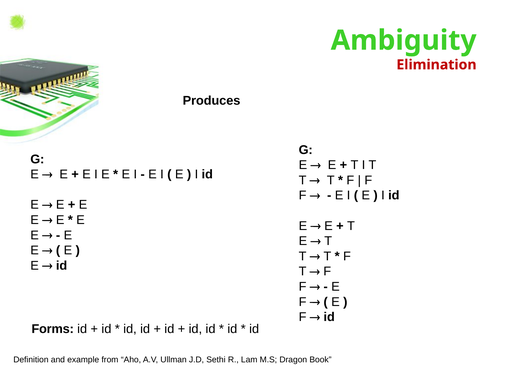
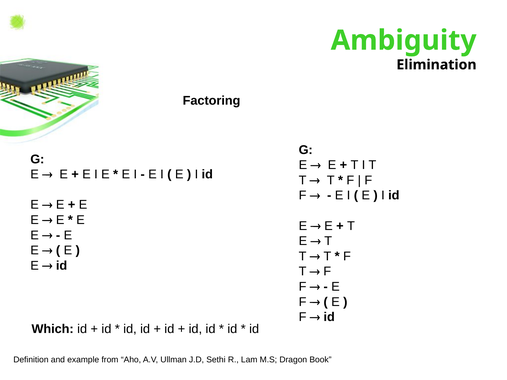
Elimination colour: red -> black (436, 65)
Produces: Produces -> Factoring (212, 101)
Forms: Forms -> Which (53, 329)
